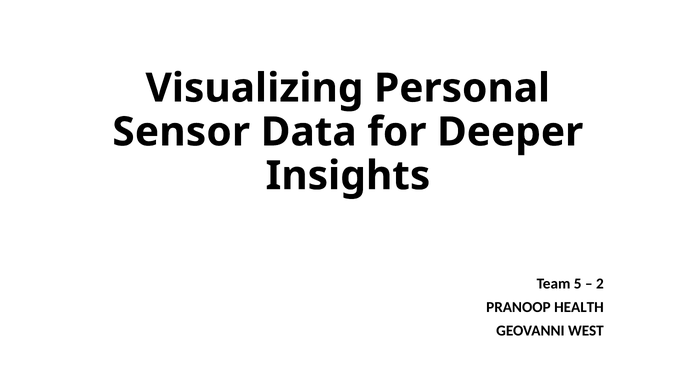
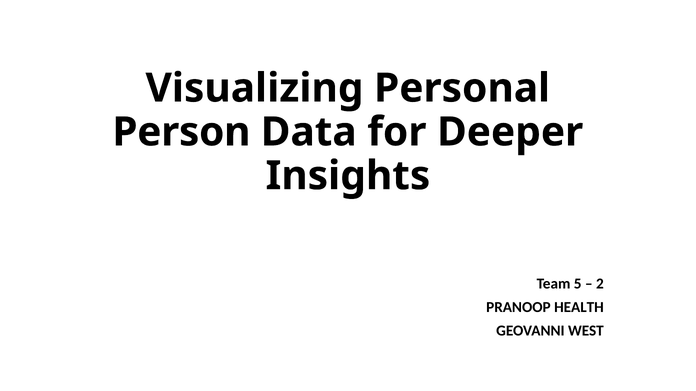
Sensor: Sensor -> Person (181, 132)
